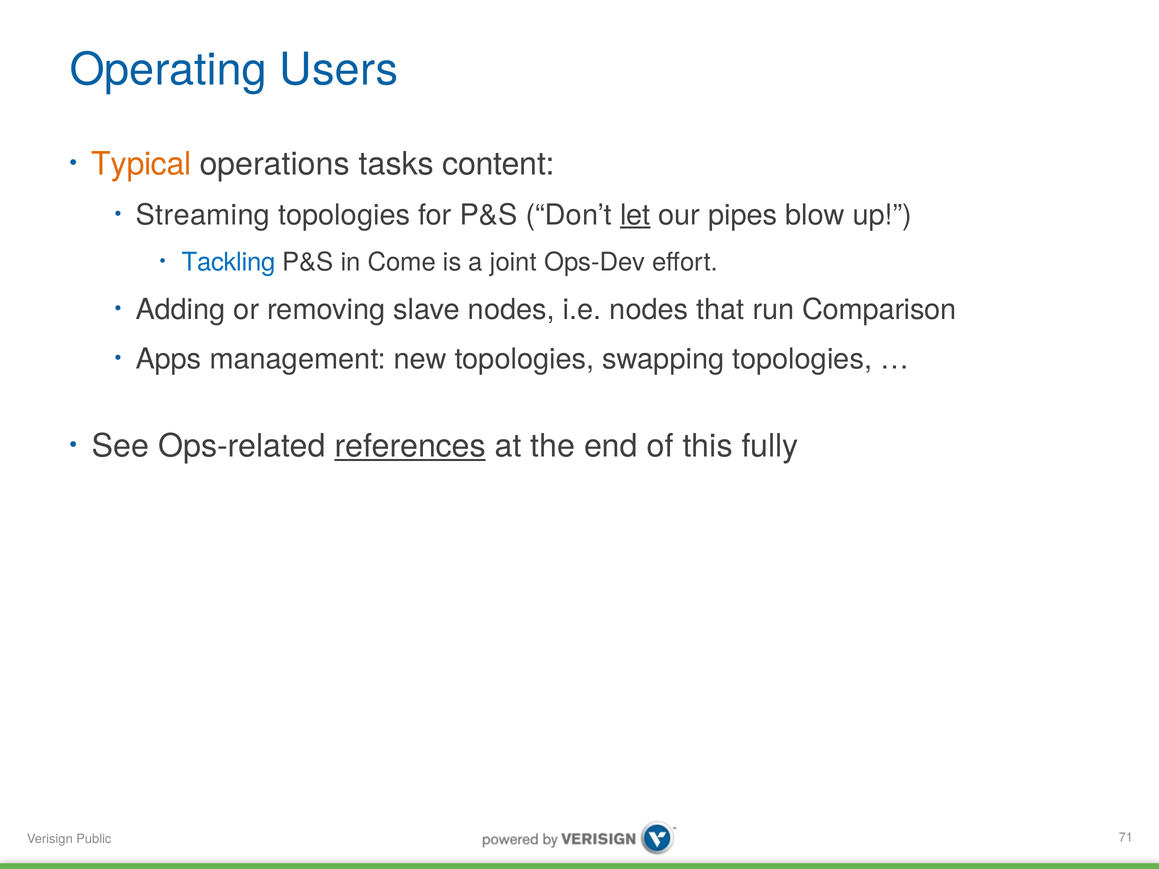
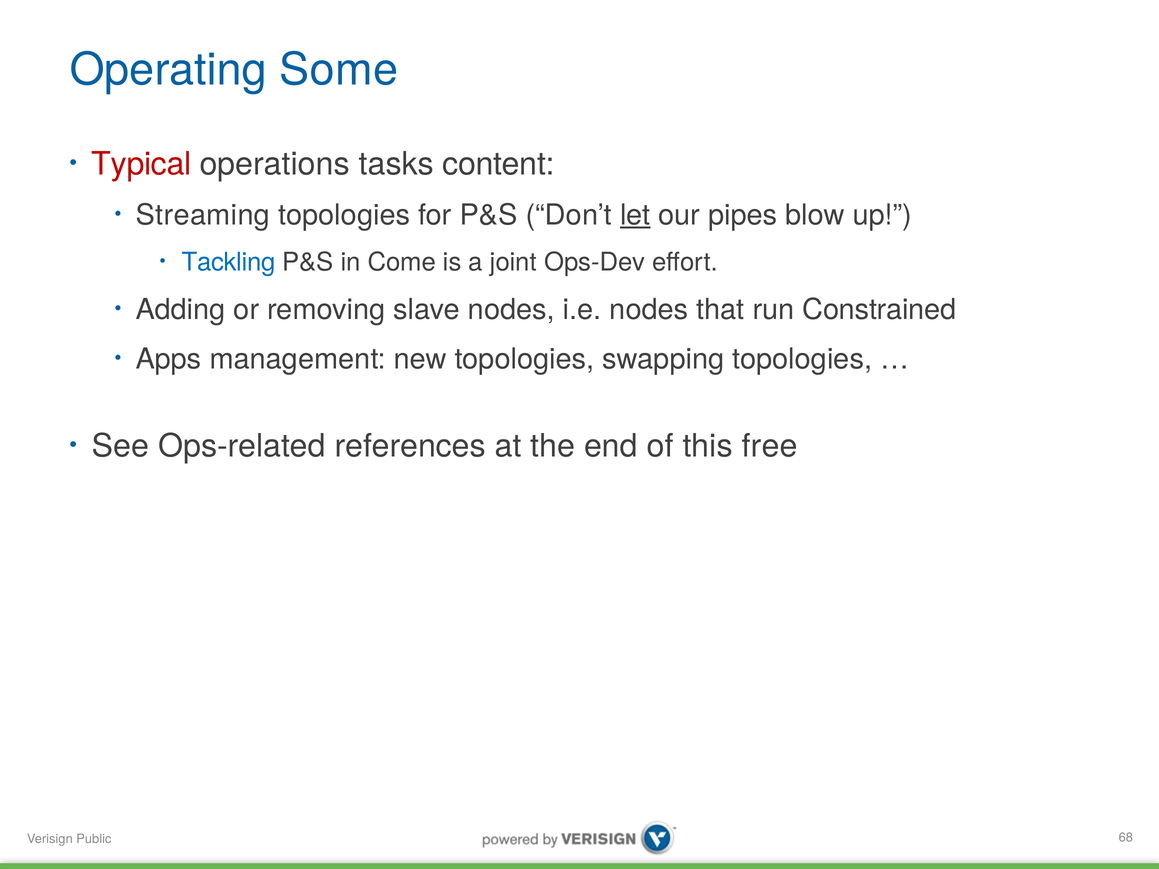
Users: Users -> Some (339, 70)
Typical colour: orange -> red (141, 164)
Comparison: Comparison -> Constrained (879, 310)
references underline: present -> none (410, 446)
fully: fully -> free (770, 446)
71: 71 -> 68 (1126, 838)
